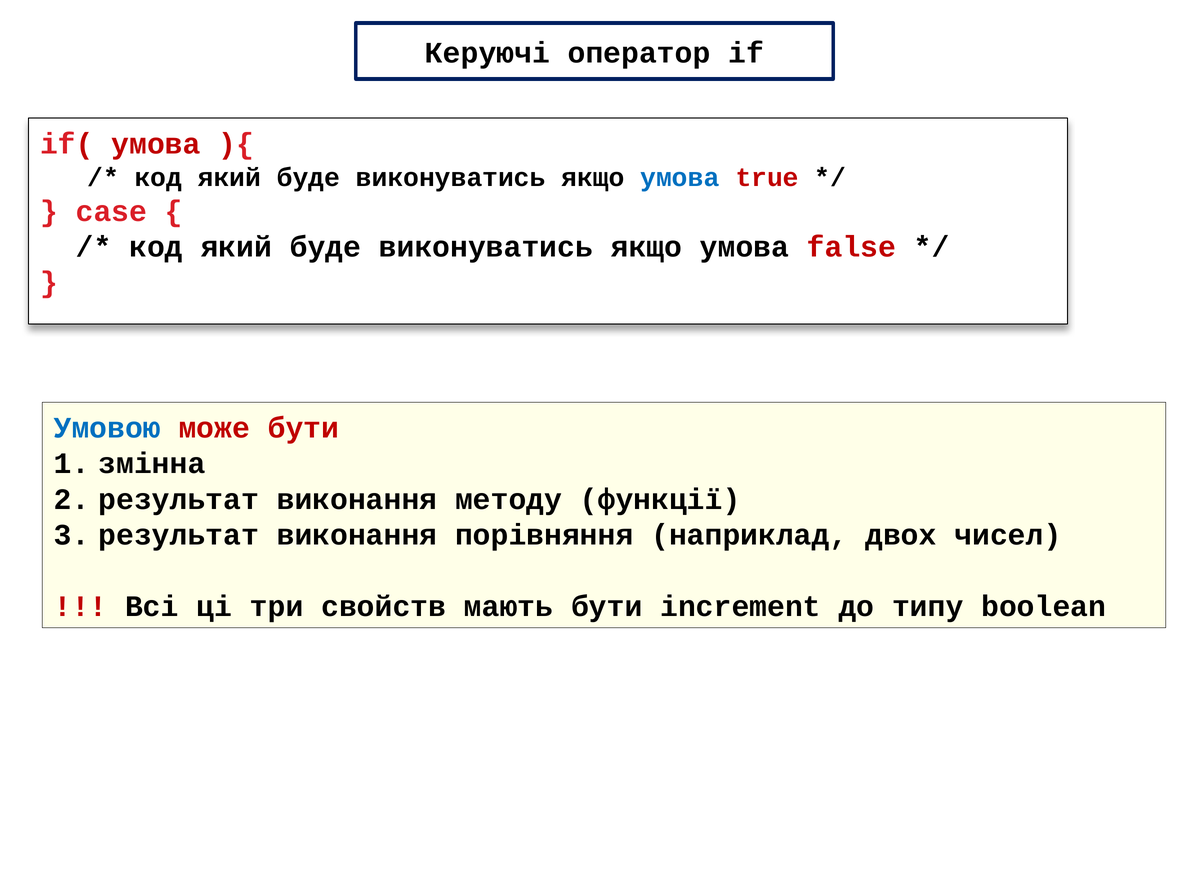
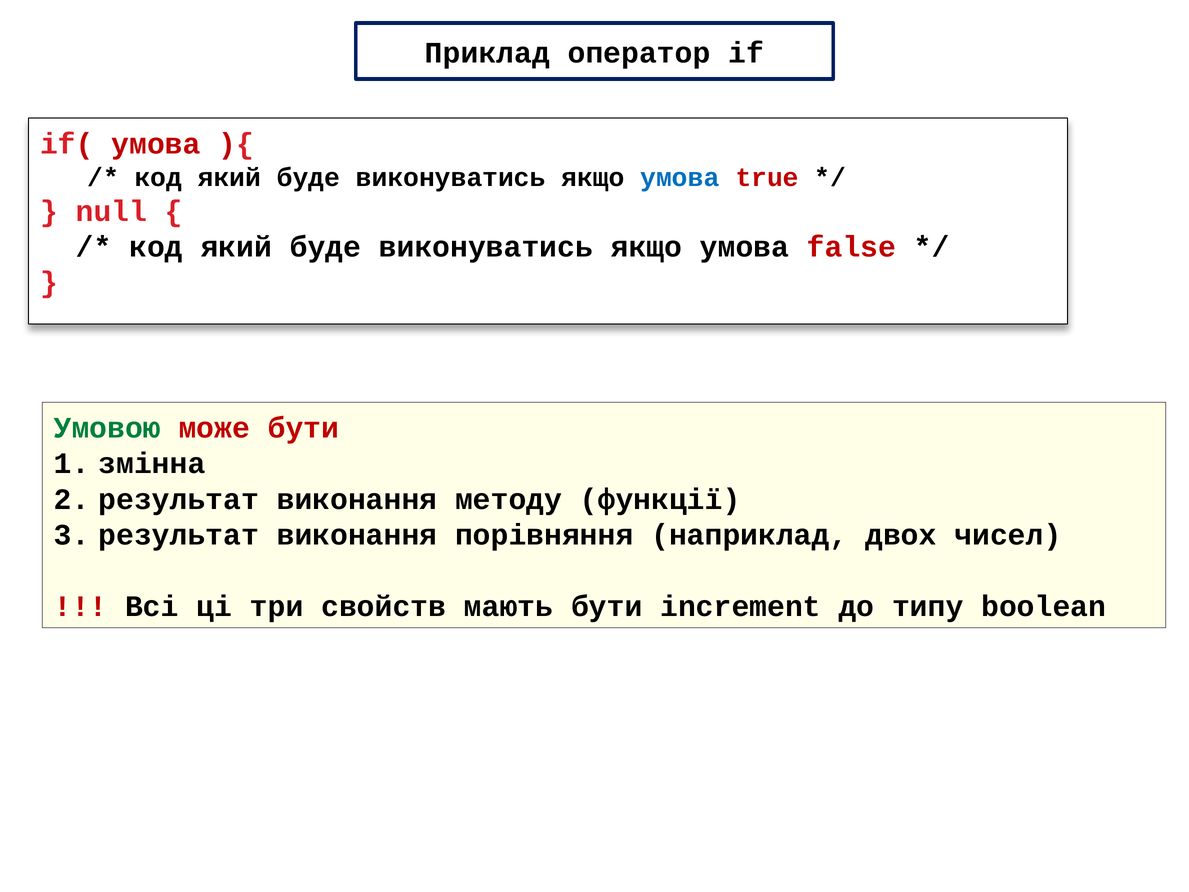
Керуючі: Керуючі -> Приклад (487, 53)
case: case -> null (111, 211)
Умовою colour: blue -> green (107, 428)
